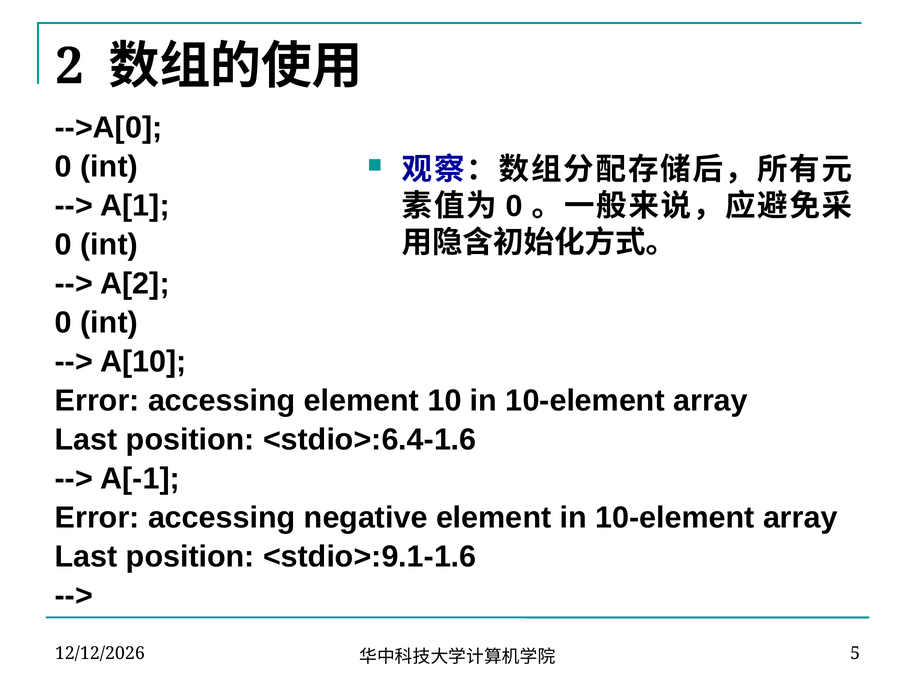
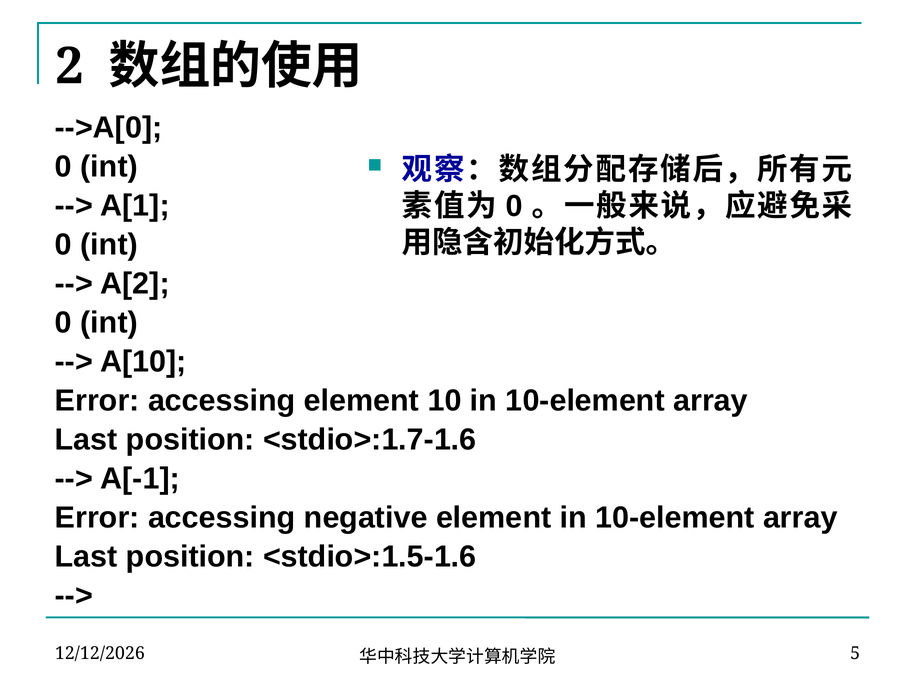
<stdio>:6.4-1.6: <stdio>:6.4-1.6 -> <stdio>:1.7-1.6 (370, 440)
<stdio>:9.1-1.6: <stdio>:9.1-1.6 -> <stdio>:1.5-1.6 (370, 557)
